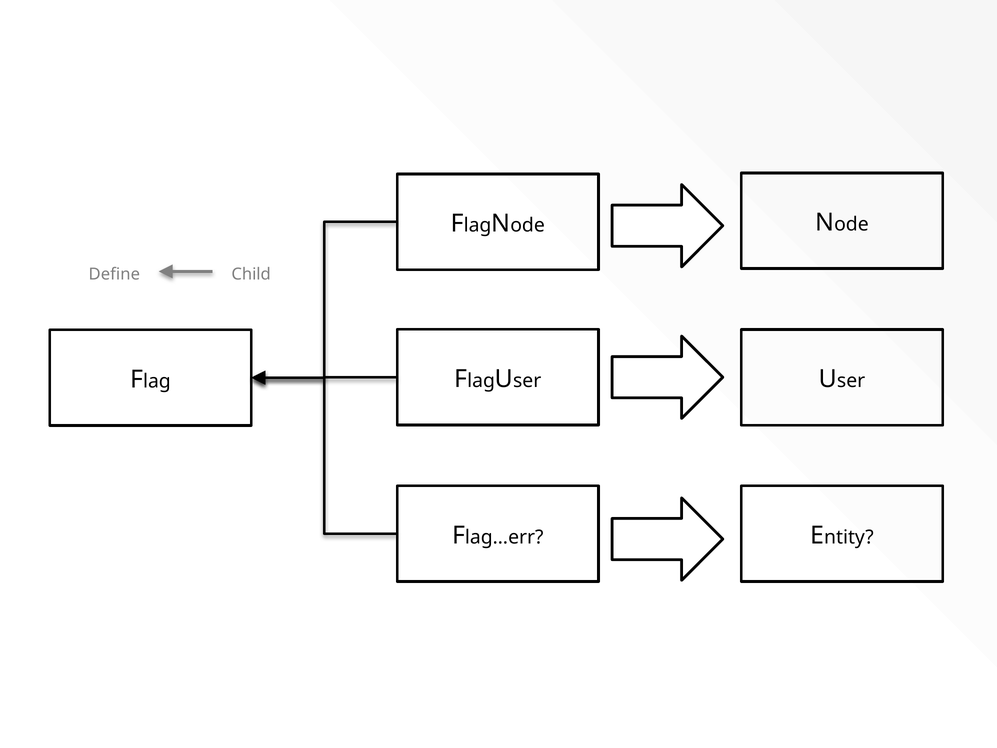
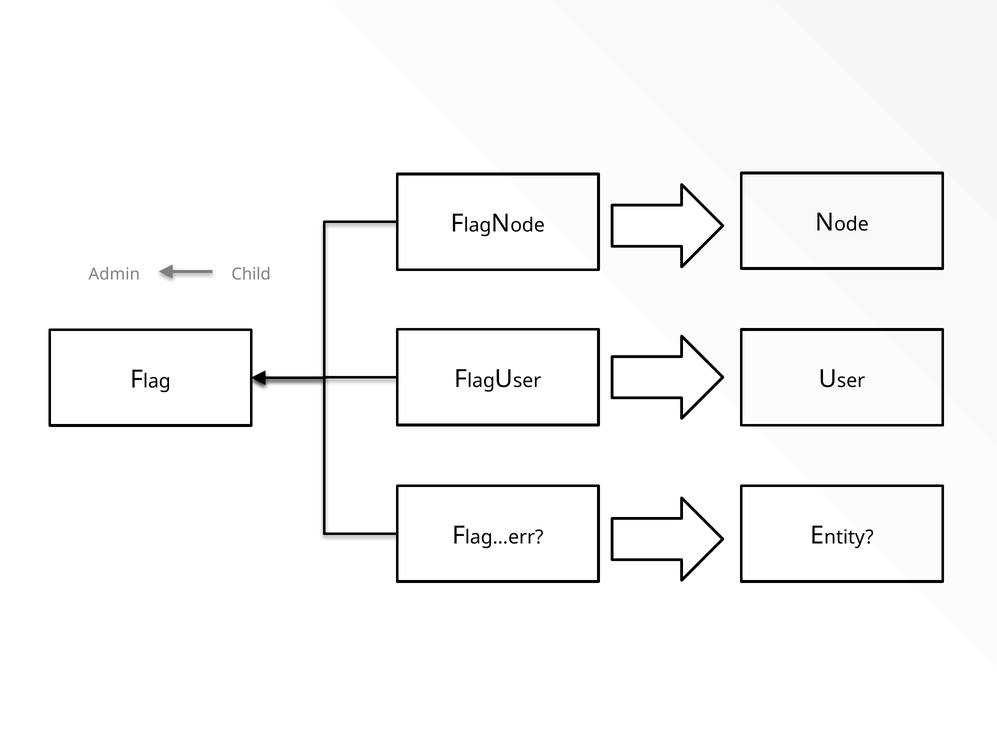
Define: Define -> Admin (114, 274)
